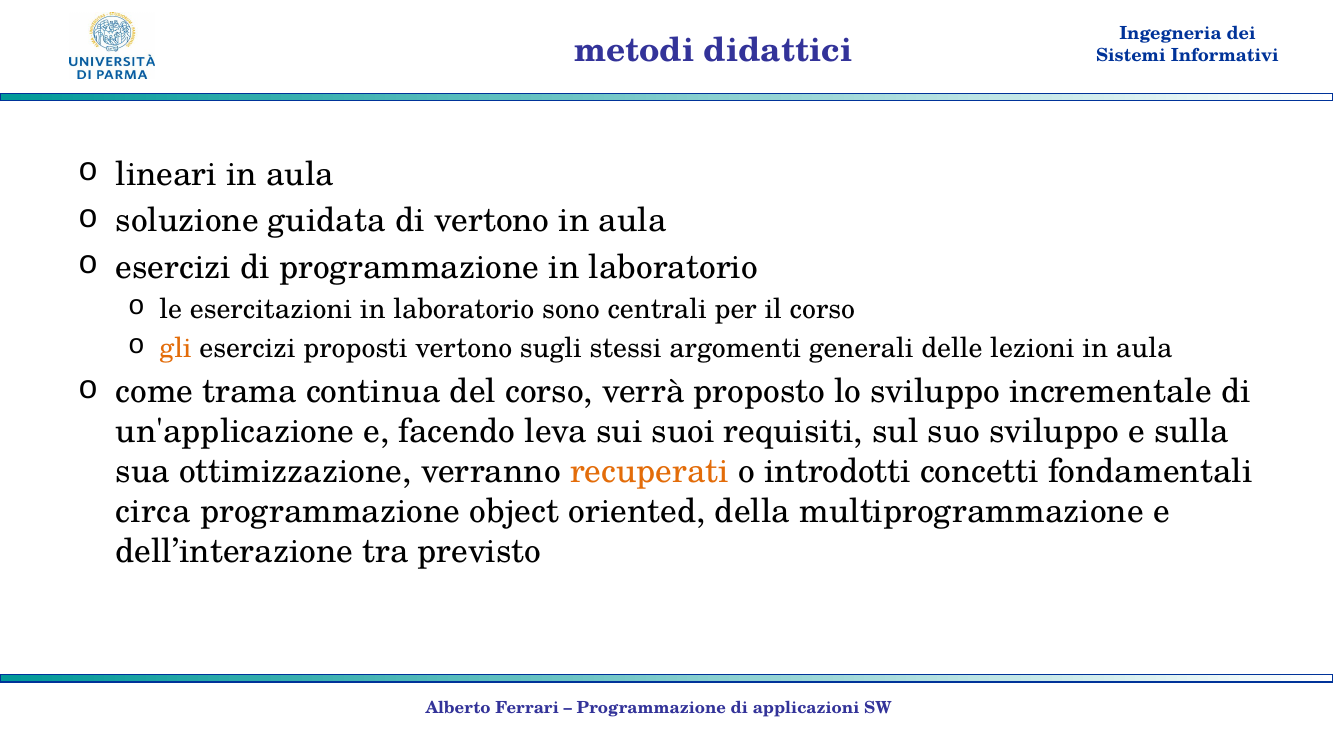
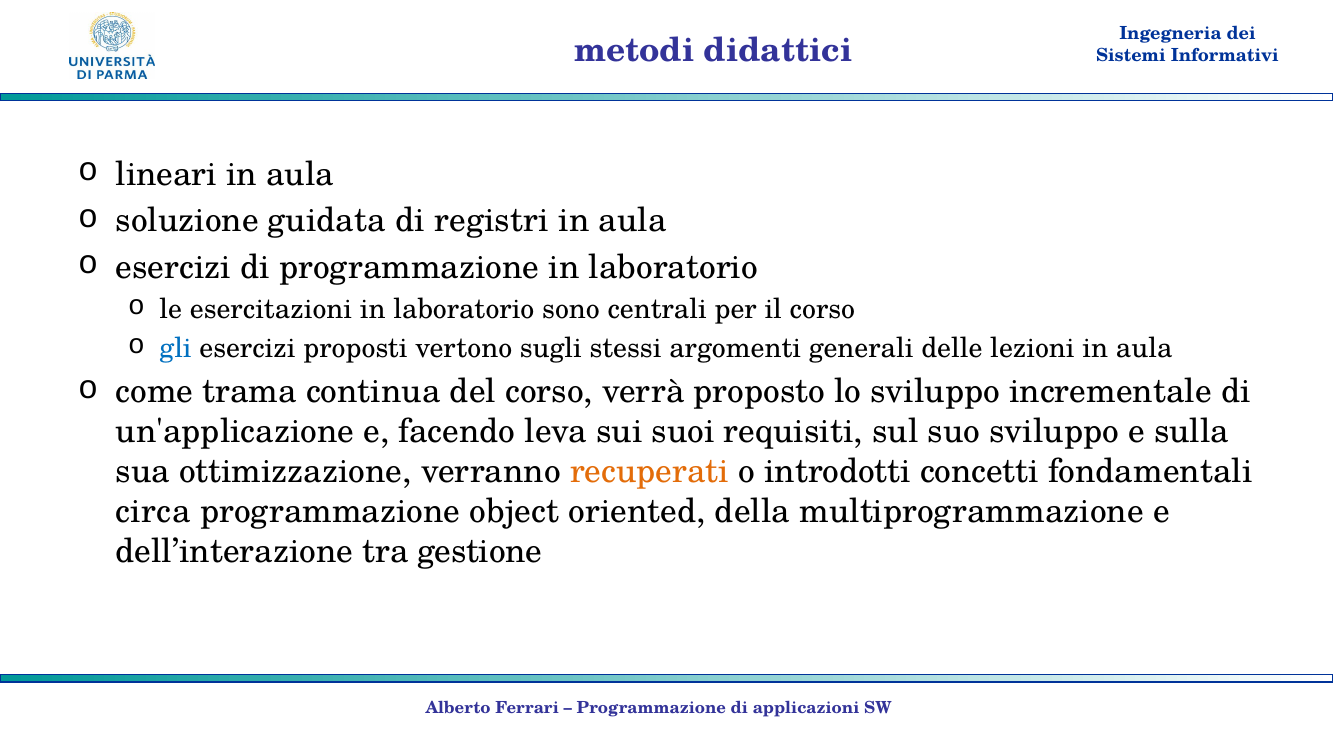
di vertono: vertono -> registri (492, 221)
gli colour: orange -> blue (176, 348)
previsto: previsto -> gestione (480, 552)
